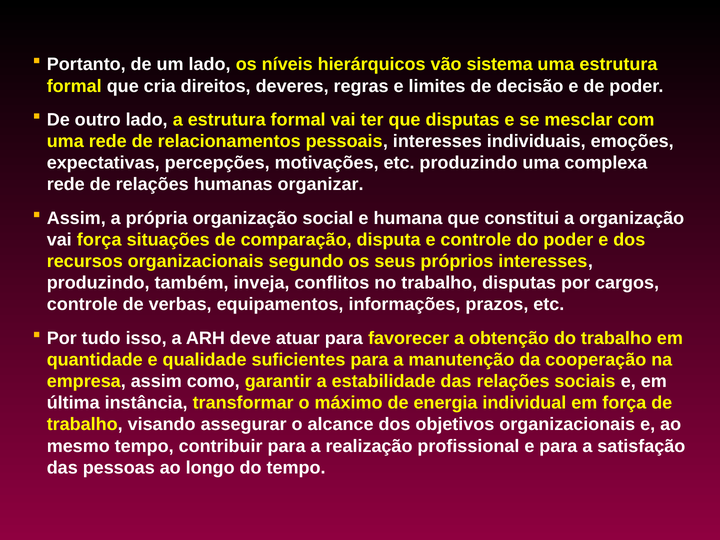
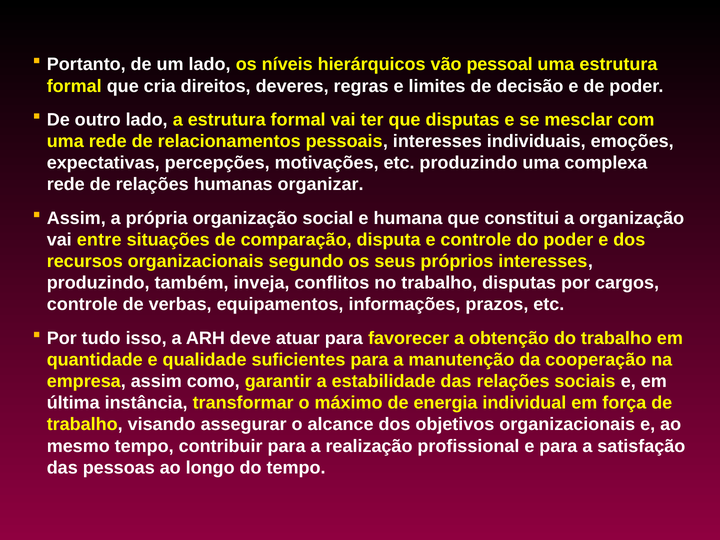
sistema: sistema -> pessoal (500, 64)
vai força: força -> entre (99, 240)
